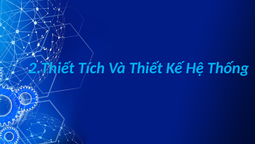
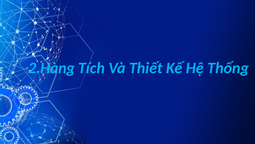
2.Thiết: 2.Thiết -> 2.Hàng (52, 68)
